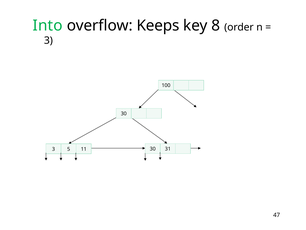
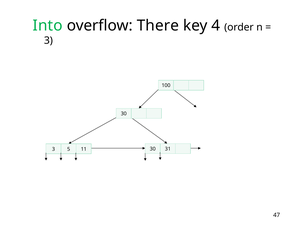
Keeps: Keeps -> There (158, 25)
8: 8 -> 4 (216, 25)
